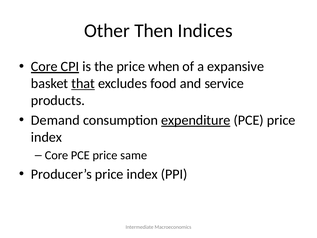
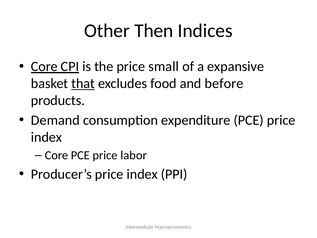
when: when -> small (164, 67)
service: service -> before (224, 83)
expenditure underline: present -> none (196, 120)
same: same -> labor (134, 155)
